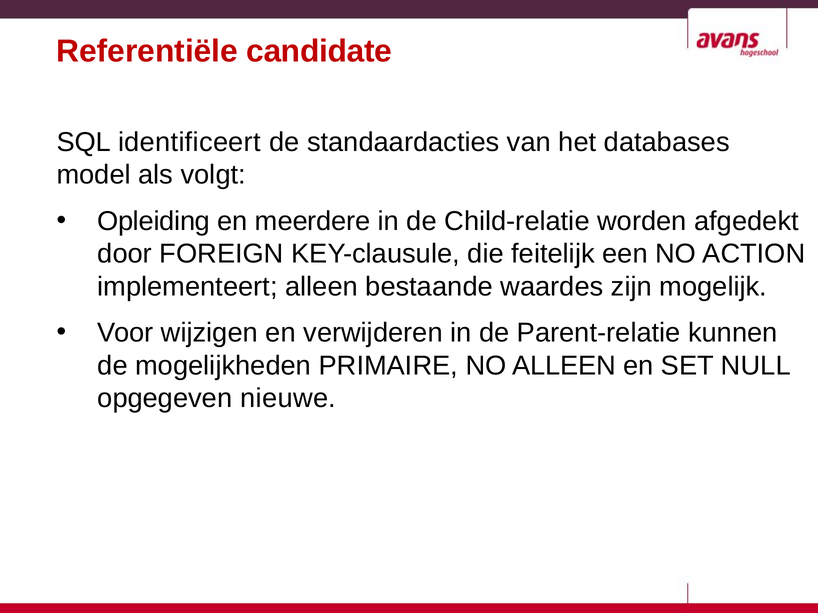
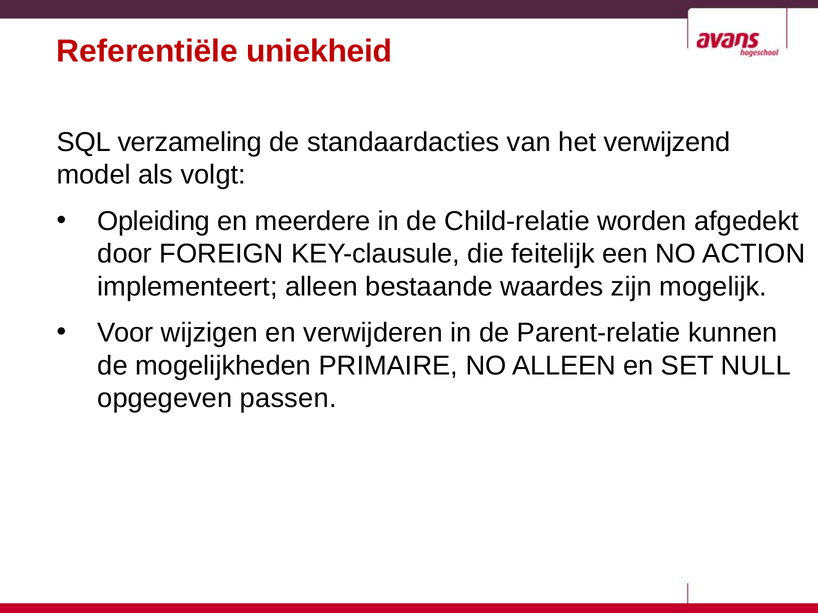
candidate: candidate -> uniekheid (319, 51)
identificeert: identificeert -> verzameling (190, 142)
databases: databases -> verwijzend (667, 142)
nieuwe: nieuwe -> passen (288, 399)
